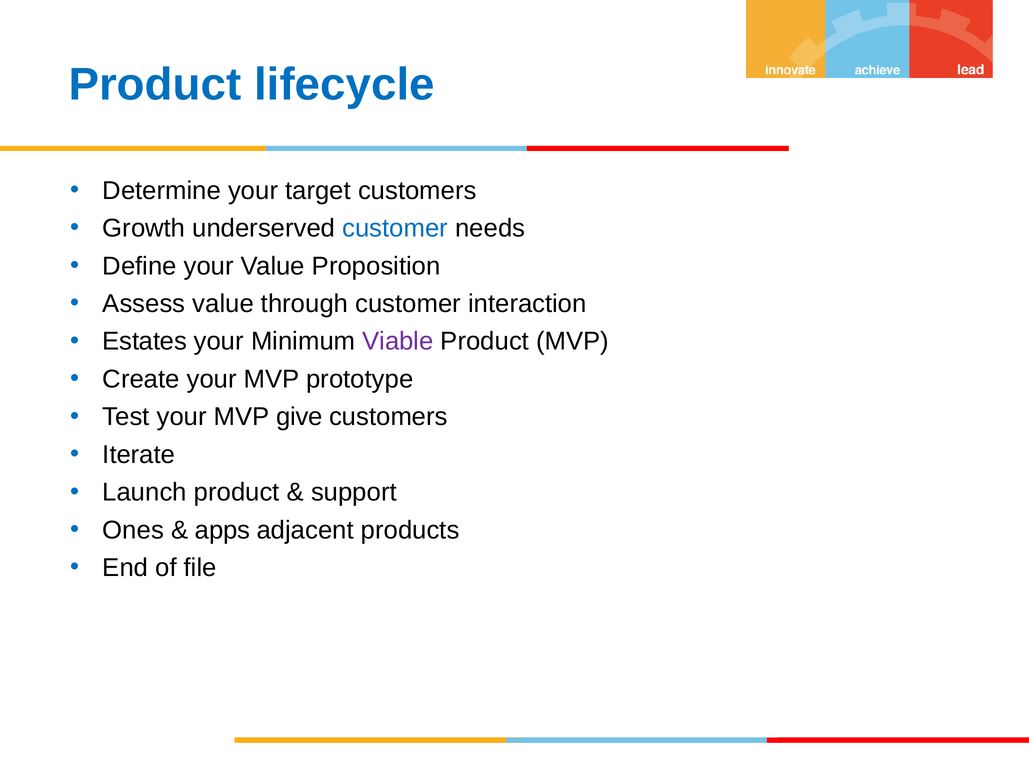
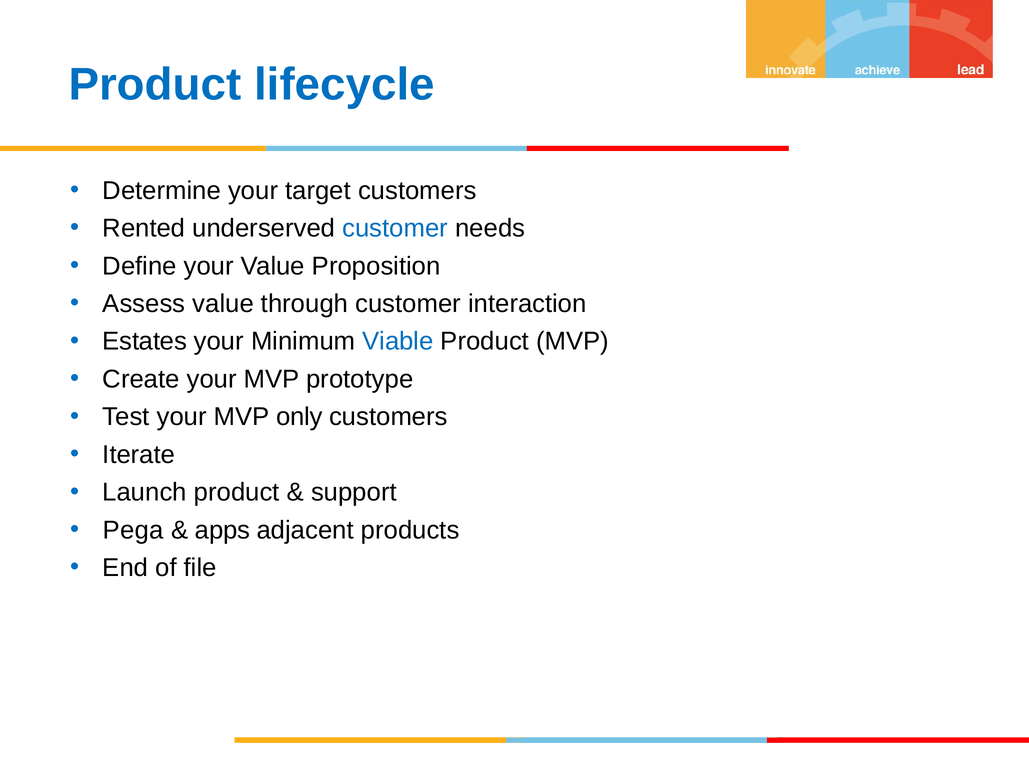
Growth: Growth -> Rented (144, 228)
Viable colour: purple -> blue (398, 341)
give: give -> only (299, 417)
Ones: Ones -> Pega (133, 530)
